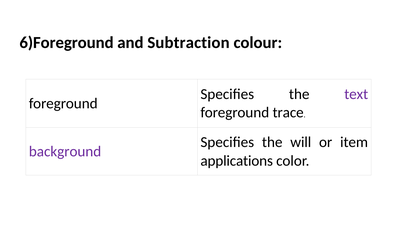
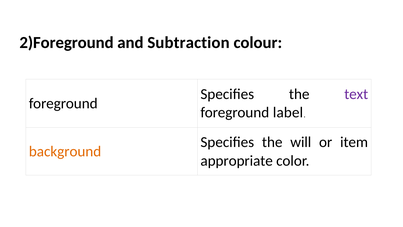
6)Foreground: 6)Foreground -> 2)Foreground (67, 43)
trace: trace -> label (288, 112)
background colour: purple -> orange (65, 151)
applications: applications -> appropriate (237, 160)
